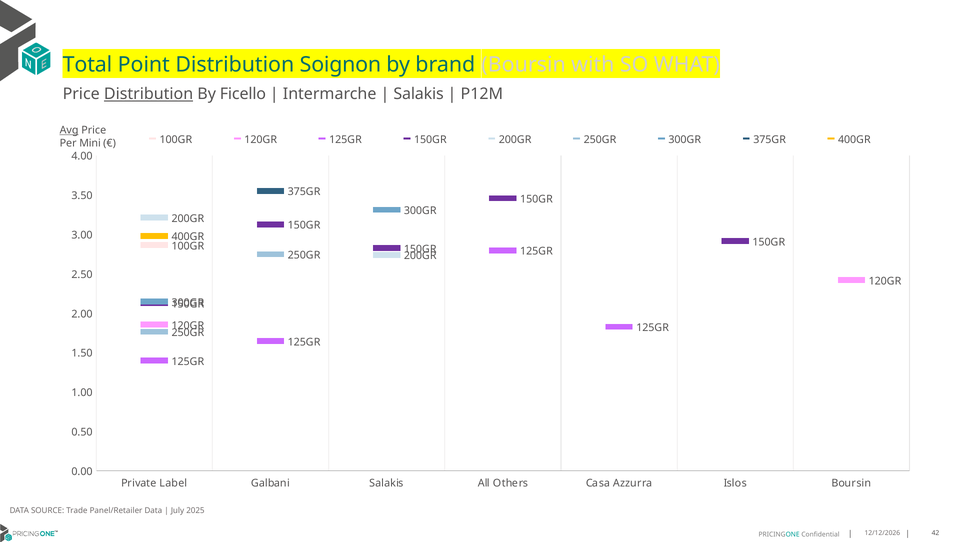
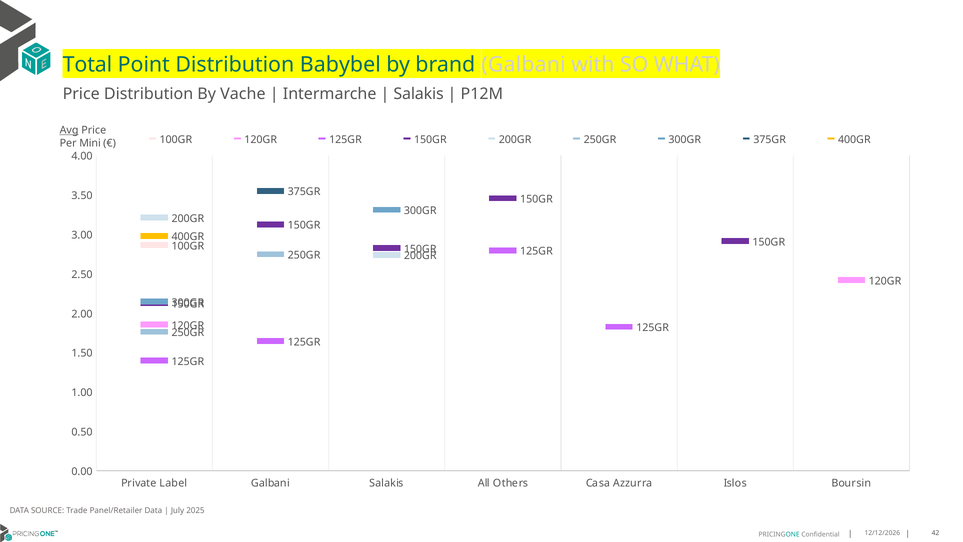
Soignon: Soignon -> Babybel (340, 65)
brand Boursin: Boursin -> Galbani (523, 65)
Distribution underline: present -> none (149, 94)
Ficello: Ficello -> Vache (243, 94)
